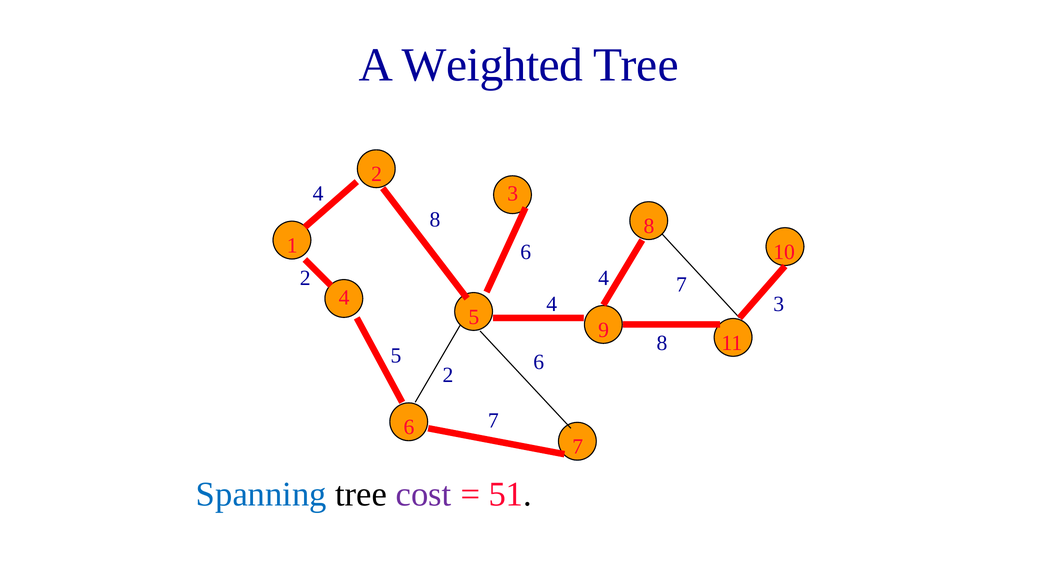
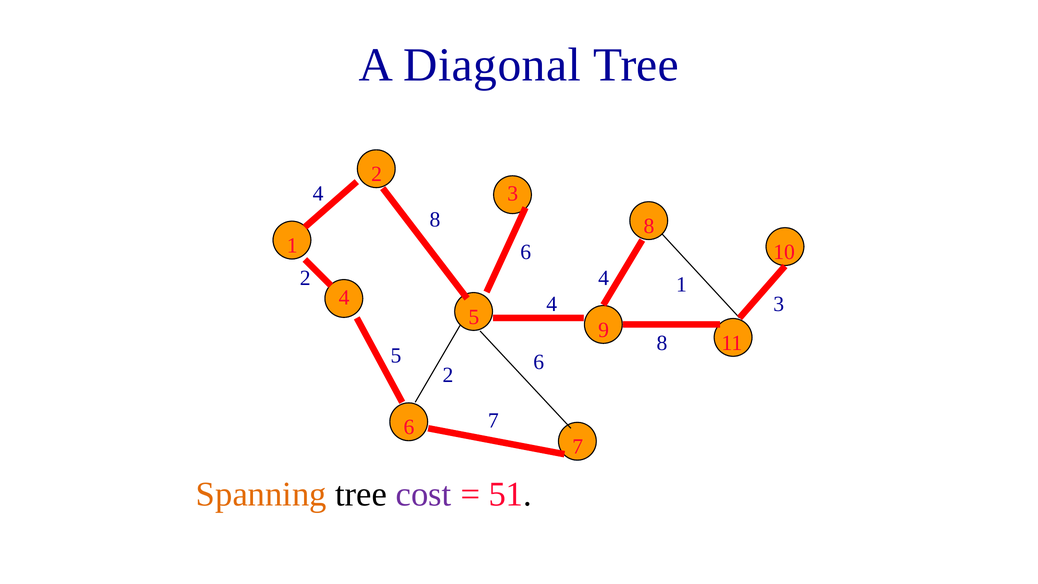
Weighted: Weighted -> Diagonal (492, 65)
4 7: 7 -> 1 (681, 284)
Spanning colour: blue -> orange (261, 494)
